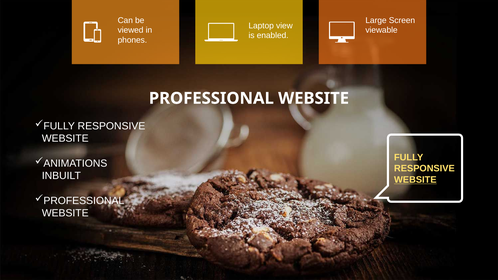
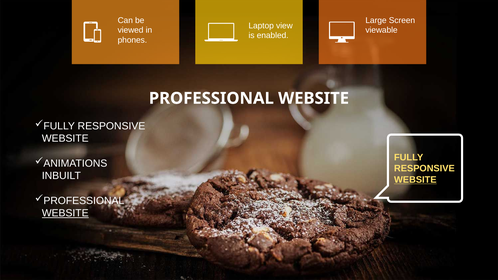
WEBSITE underline: none -> present (65, 213)
